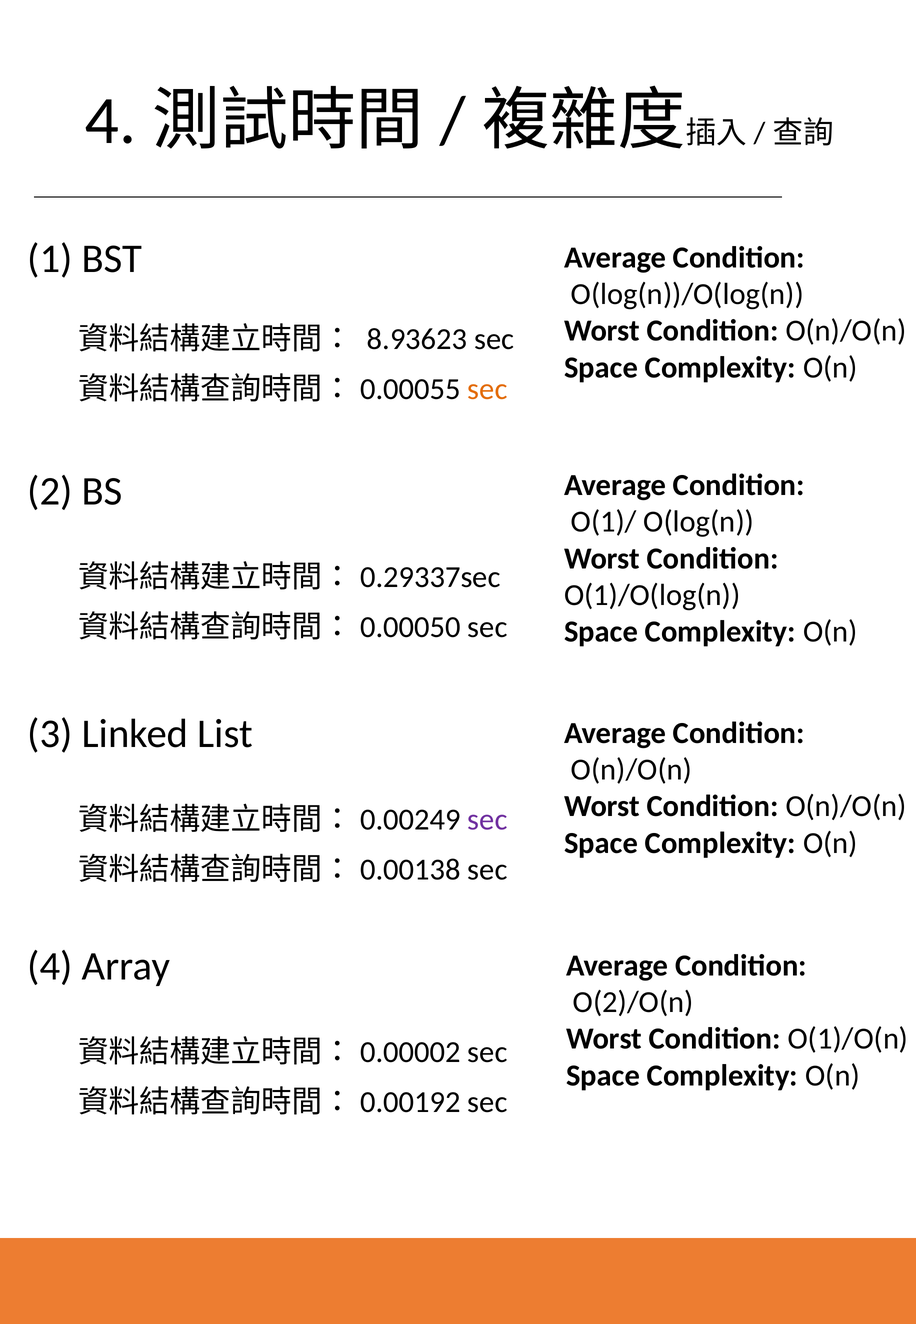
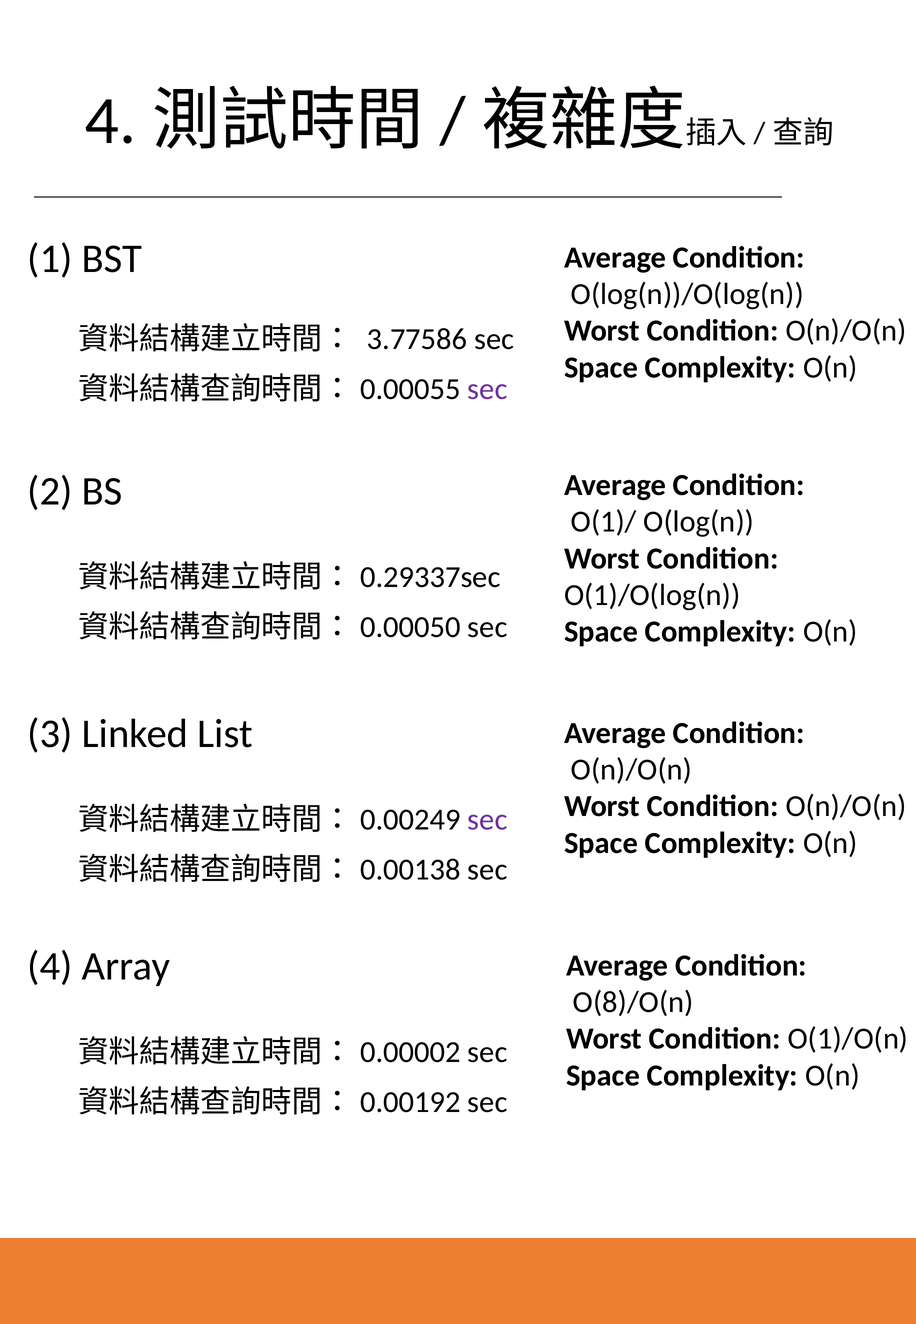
8.93623: 8.93623 -> 3.77586 (417, 339)
sec colour: orange -> purple (487, 389)
O(2)/O(n: O(2)/O(n -> O(8)/O(n (633, 1002)
